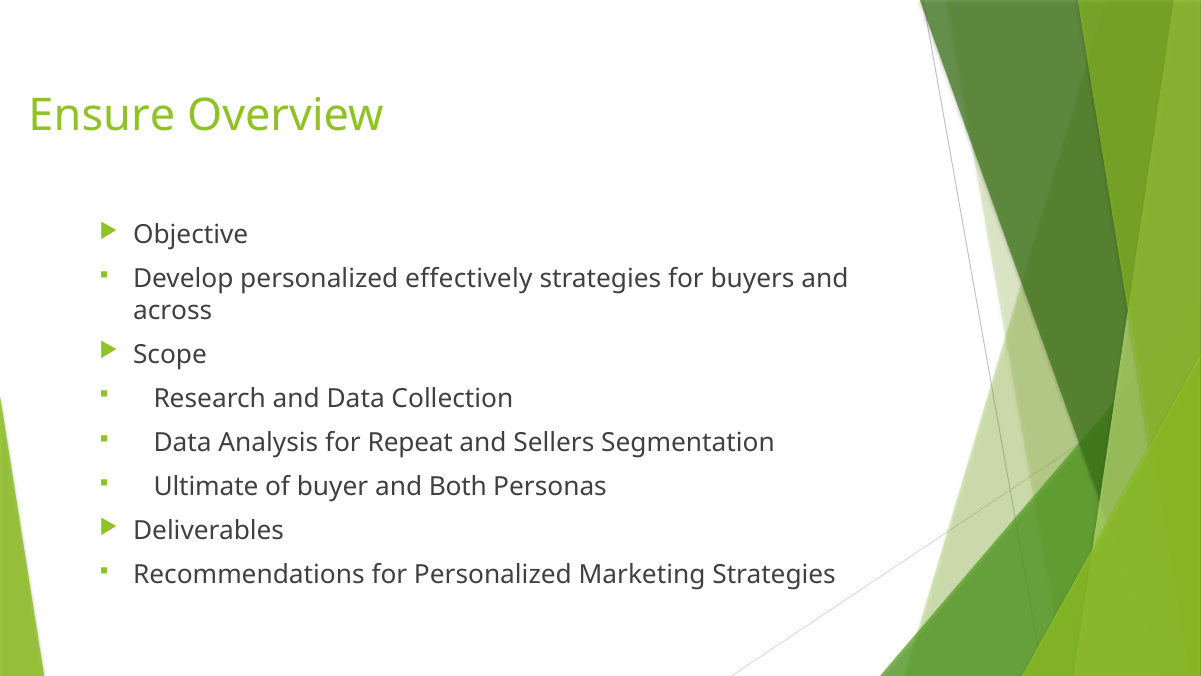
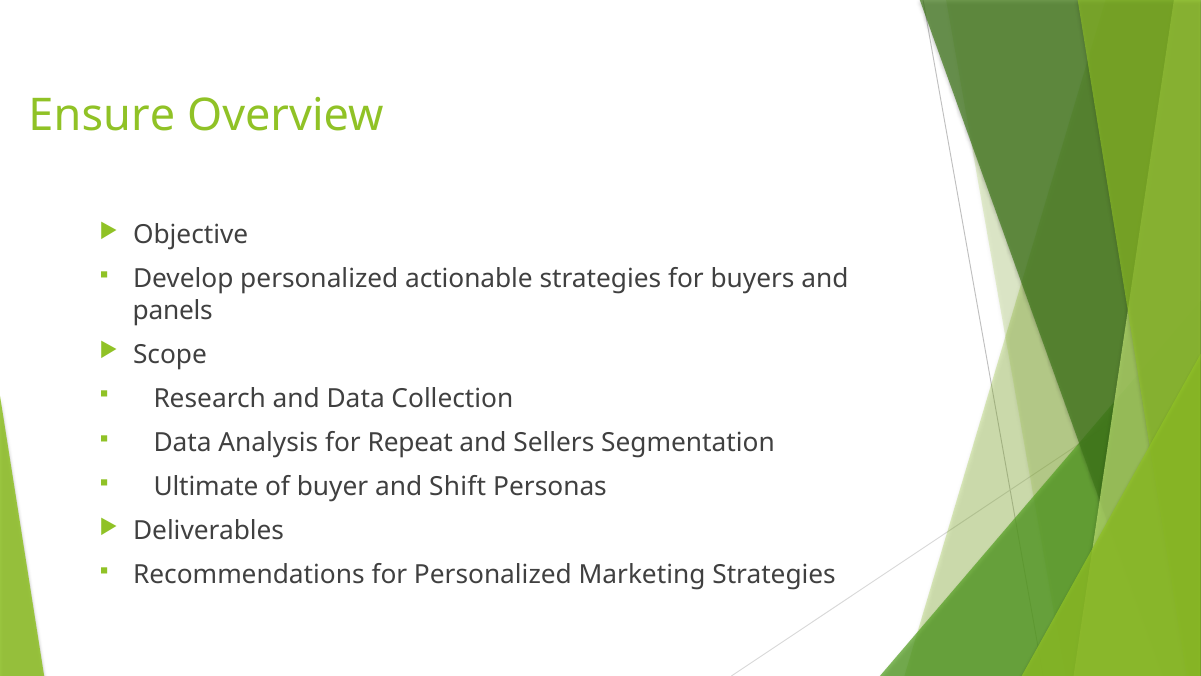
effectively: effectively -> actionable (469, 279)
across: across -> panels (173, 311)
Both: Both -> Shift (458, 487)
